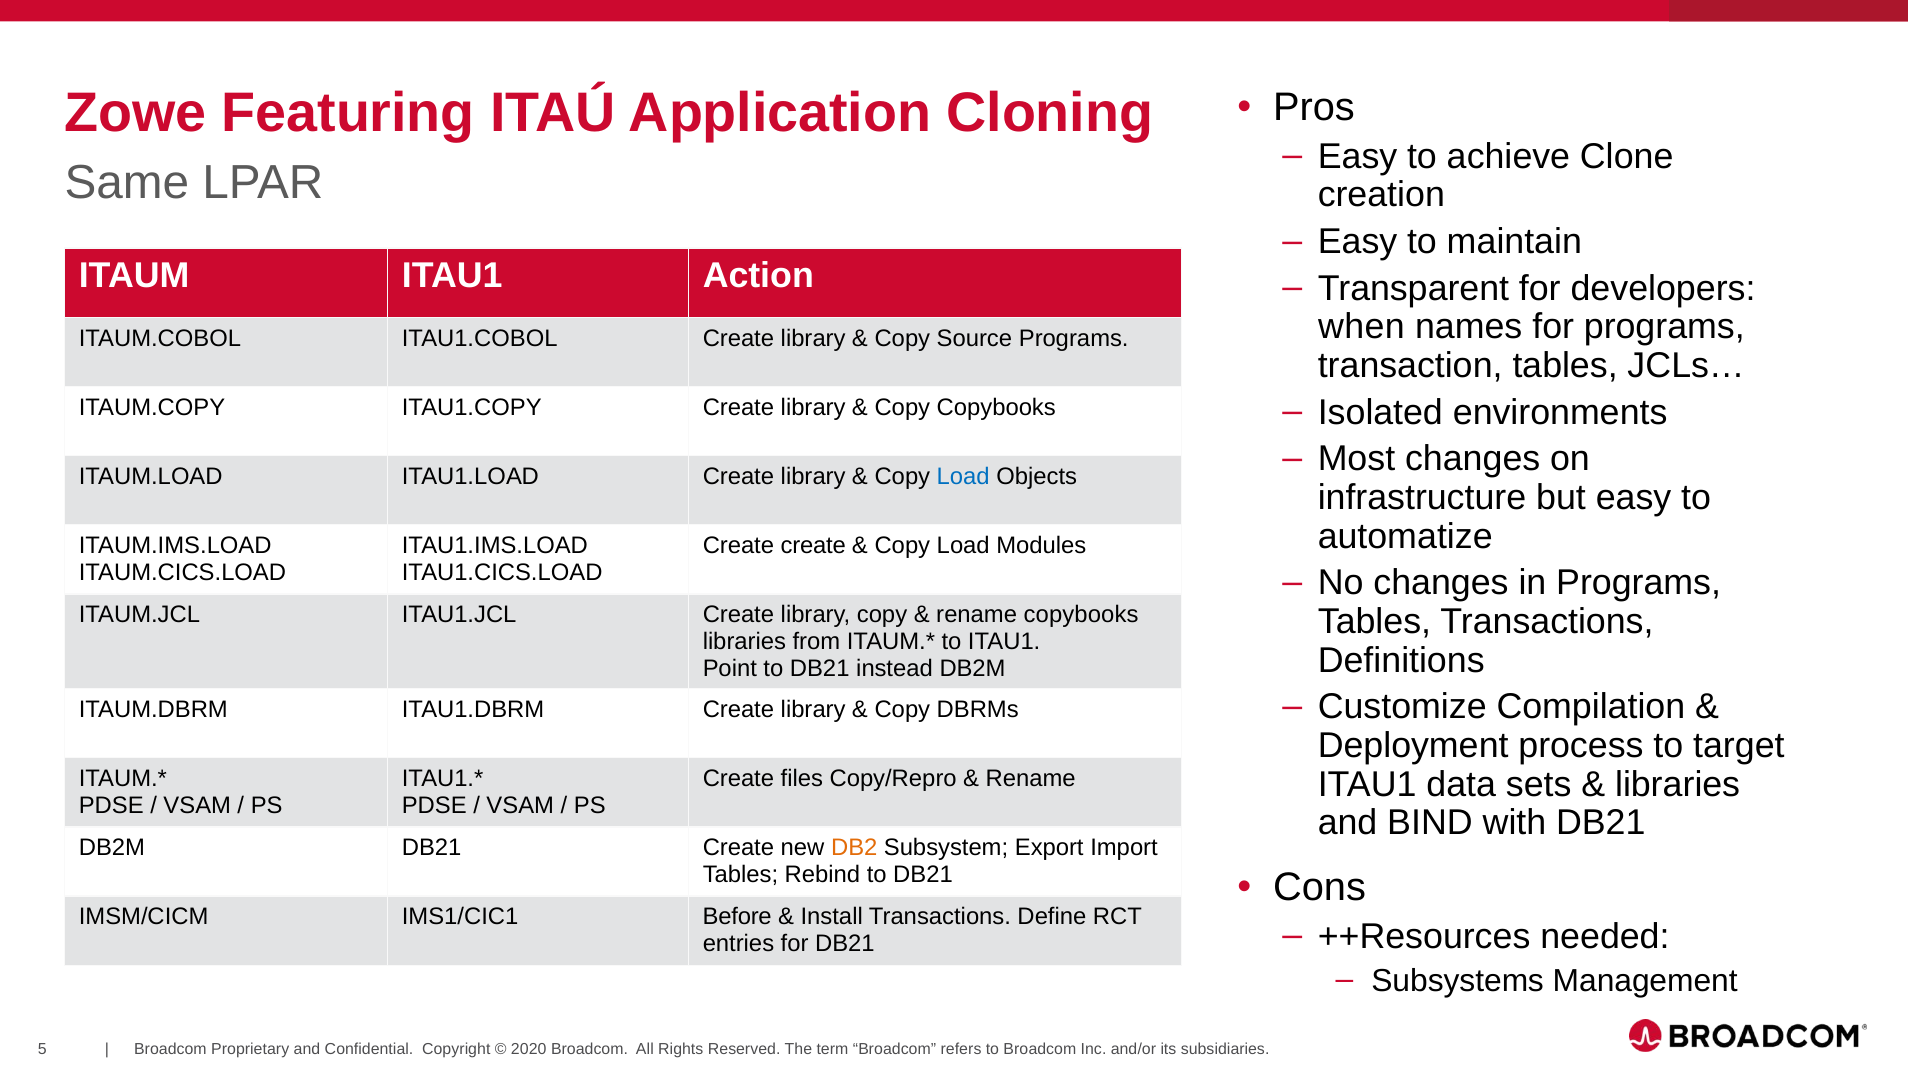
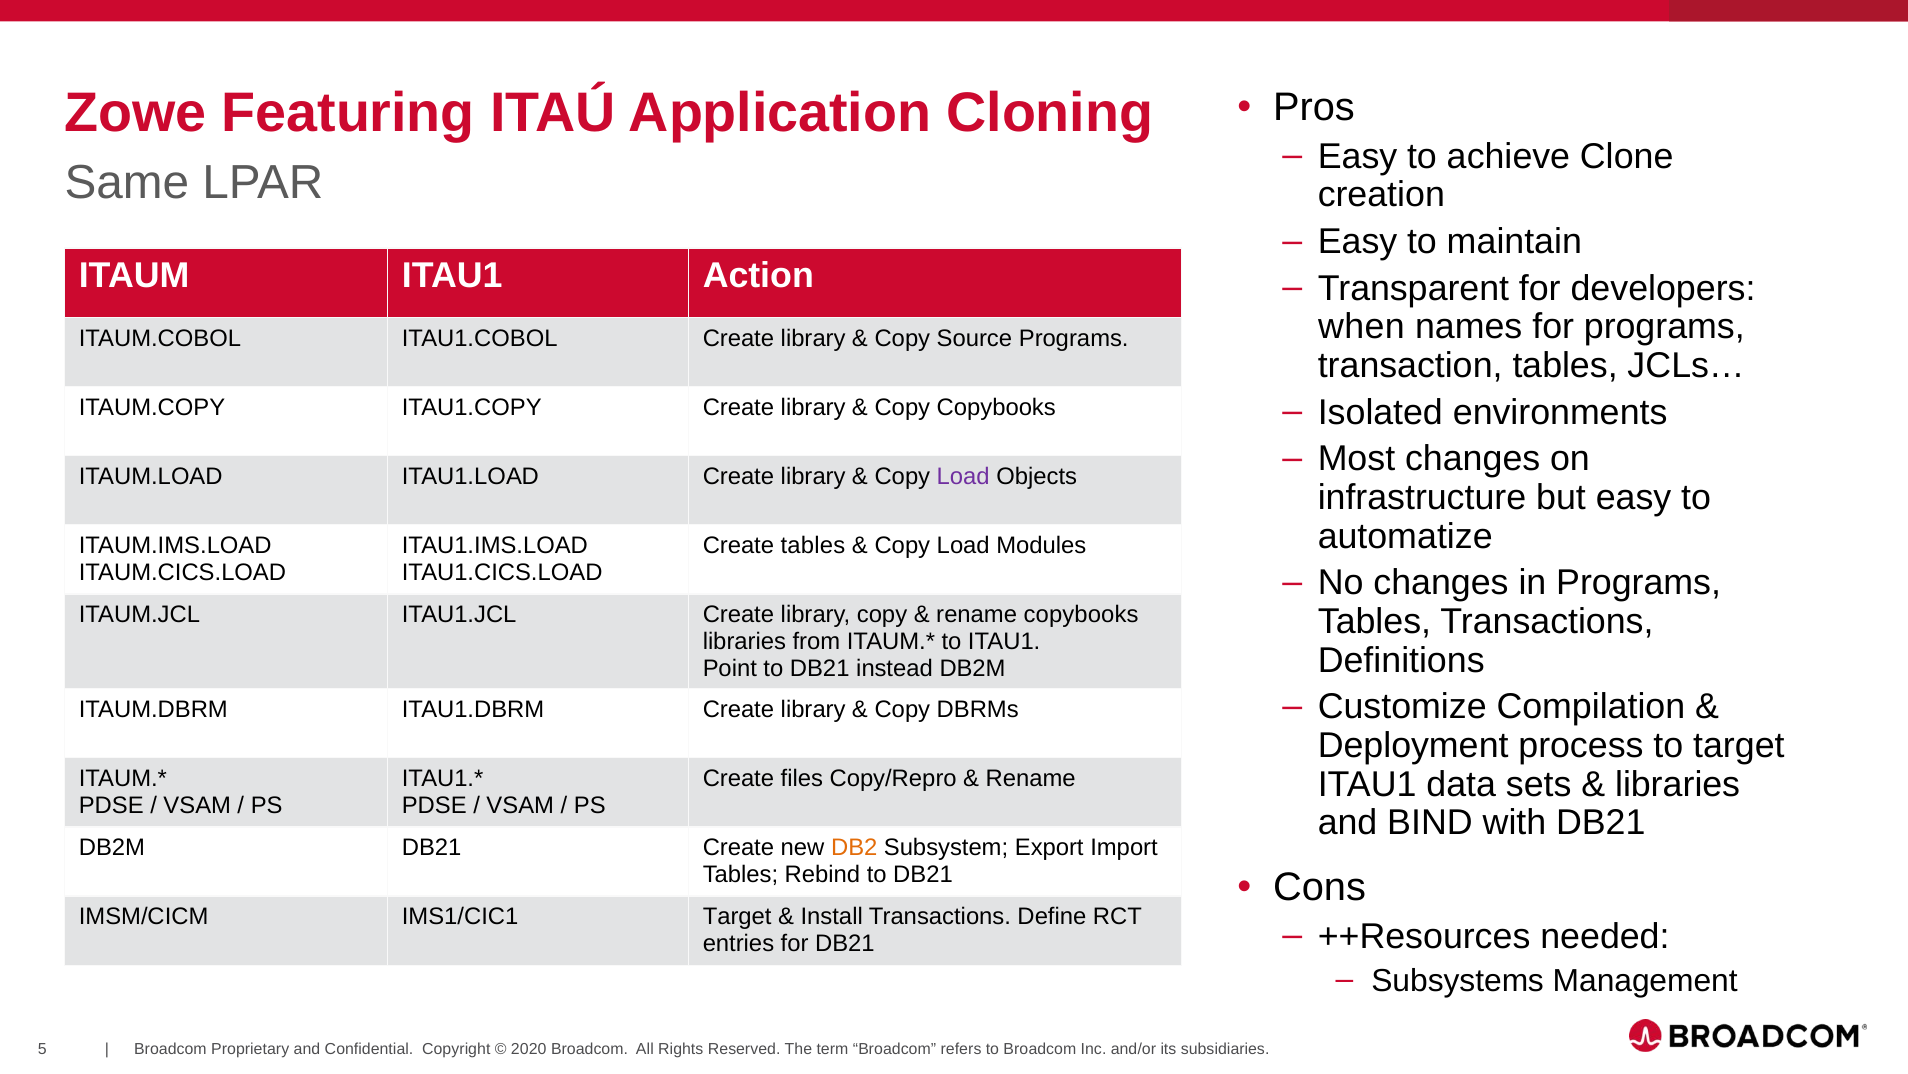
Load colour: blue -> purple (963, 476)
Create create: create -> tables (813, 545)
IMS1/CIC1 Before: Before -> Target (737, 916)
